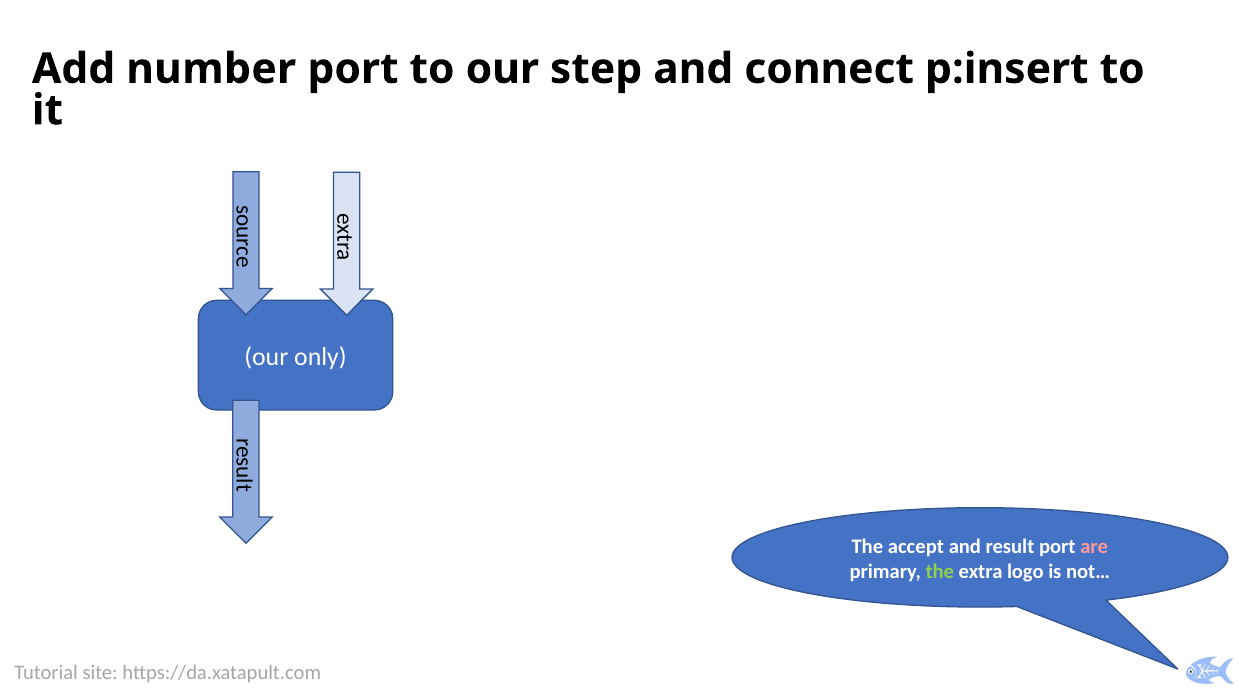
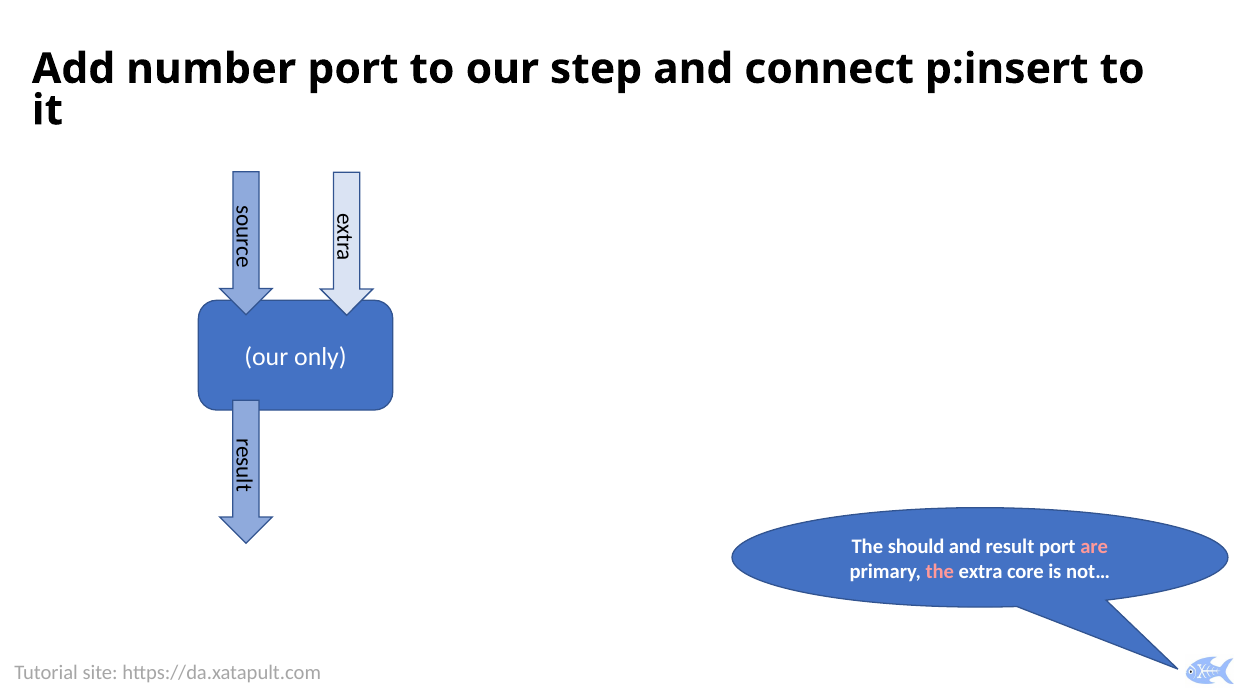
accept: accept -> should (916, 546)
the colour: light green -> pink (940, 571)
logo: logo -> core (1025, 571)
